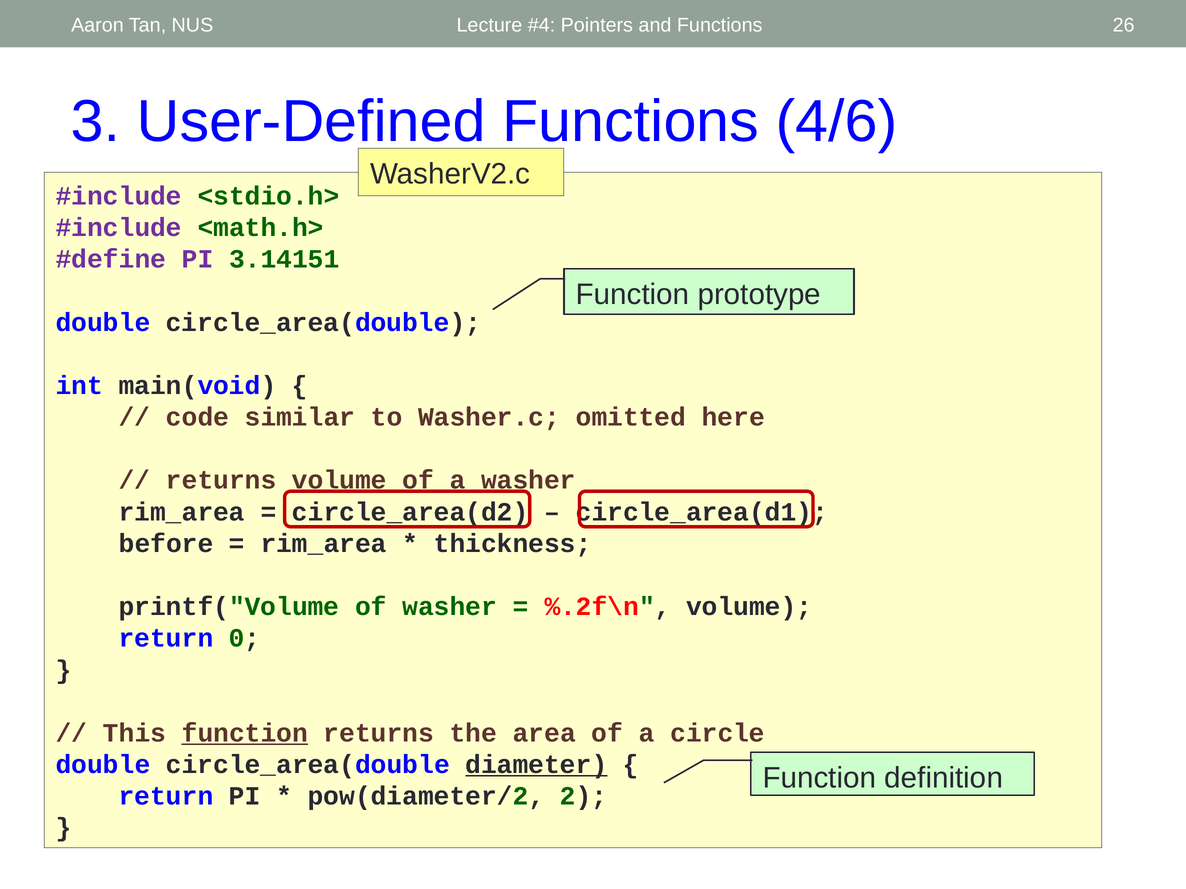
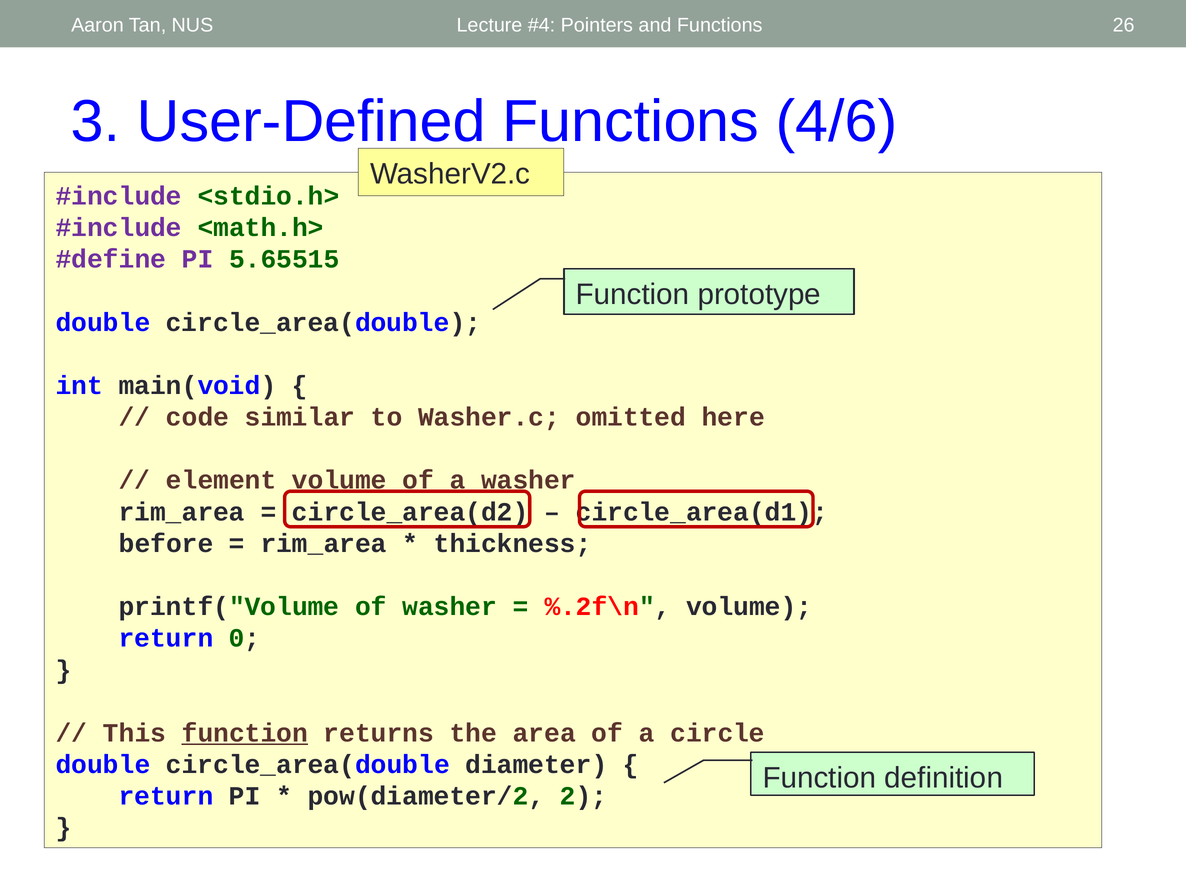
3.14151: 3.14151 -> 5.65515 (284, 259)
returns: returns -> element (221, 481)
diameter underline: present -> none (536, 765)
